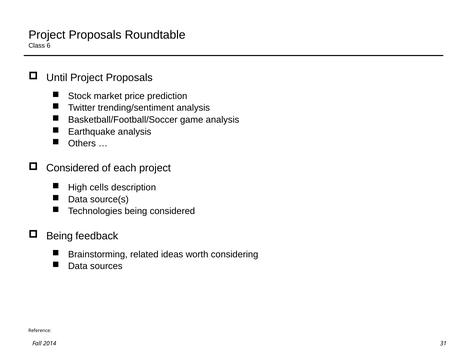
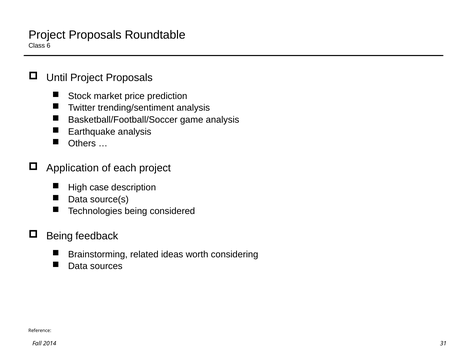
Considered: Considered -> Application (73, 168)
cells: cells -> case (99, 187)
